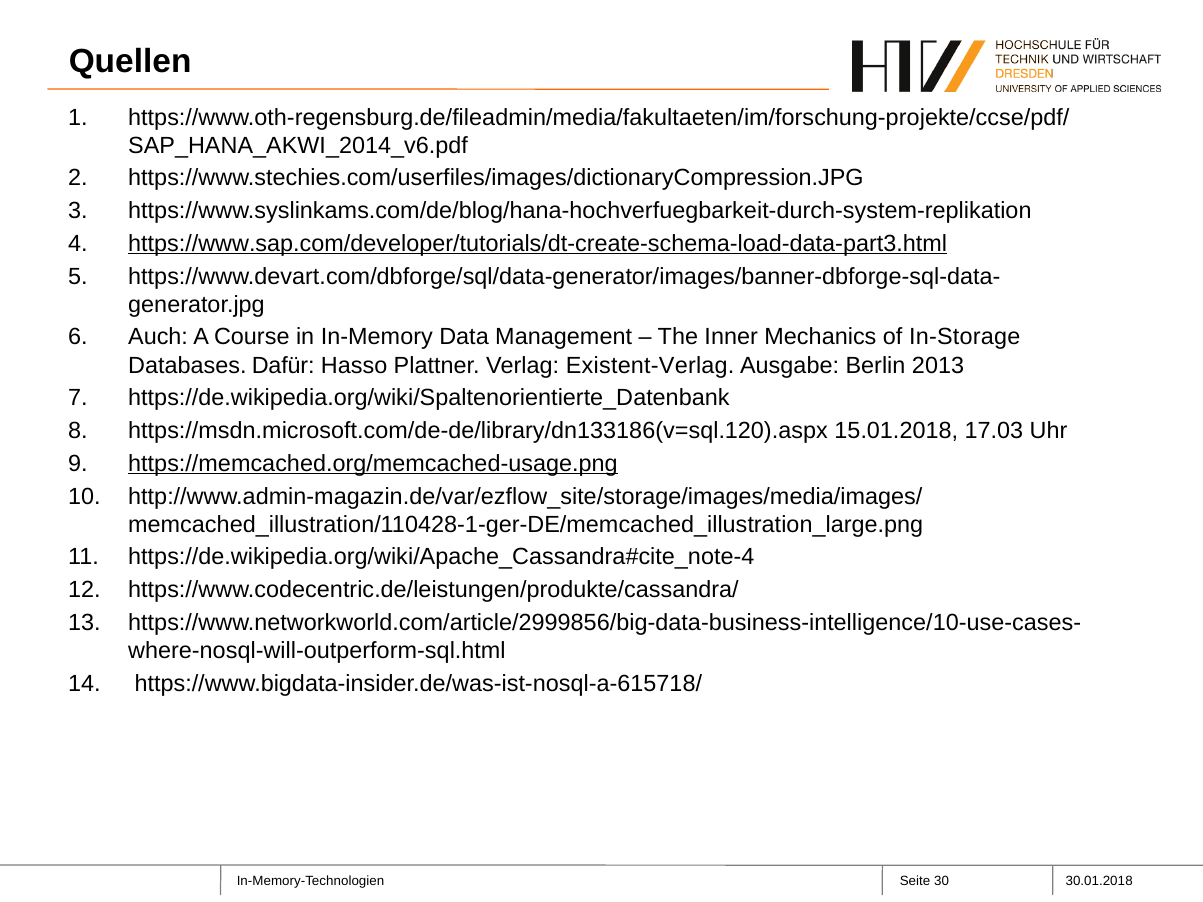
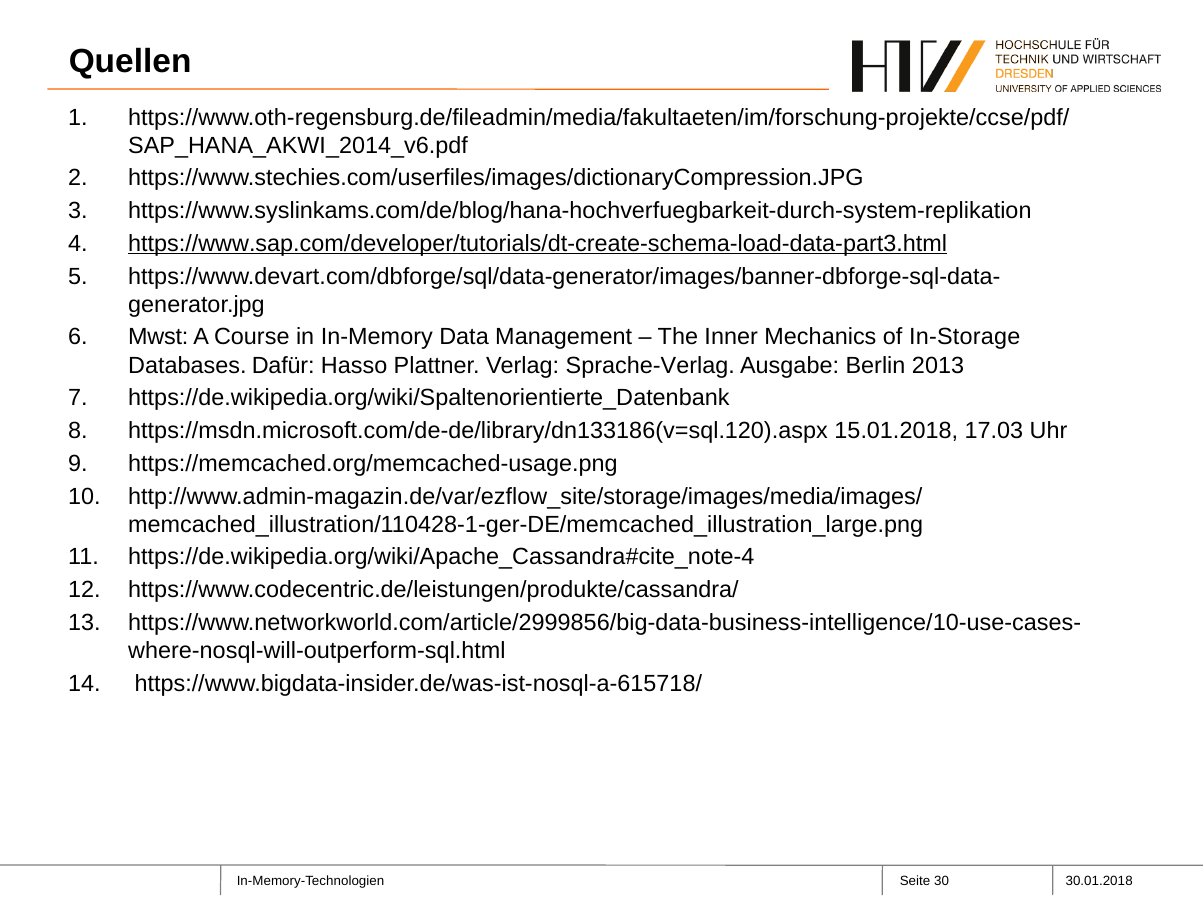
Auch: Auch -> Mwst (158, 337)
Existent-Verlag: Existent-Verlag -> Sprache-Verlag (650, 365)
https://memcached.org/memcached-usage.png underline: present -> none (373, 464)
